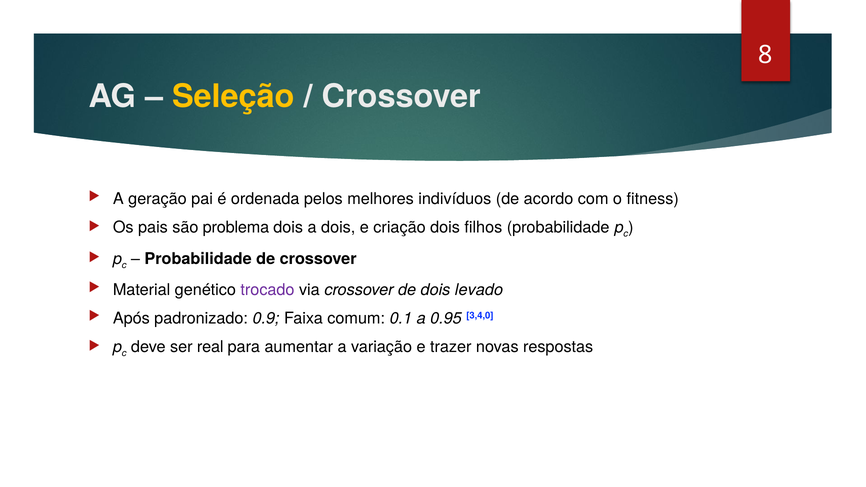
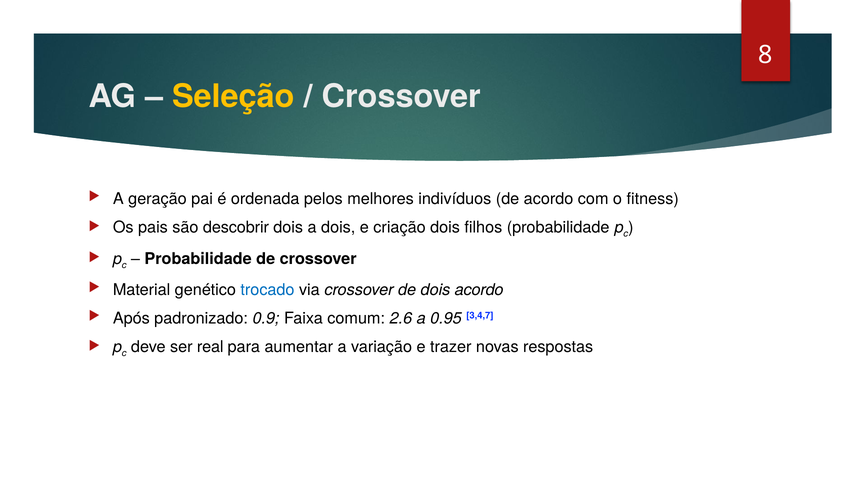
problema: problema -> descobrir (236, 228)
trocado colour: purple -> blue (268, 290)
dois levado: levado -> acordo (479, 290)
0.1: 0.1 -> 2.6 (401, 318)
3,4,0: 3,4,0 -> 3,4,7 (480, 316)
